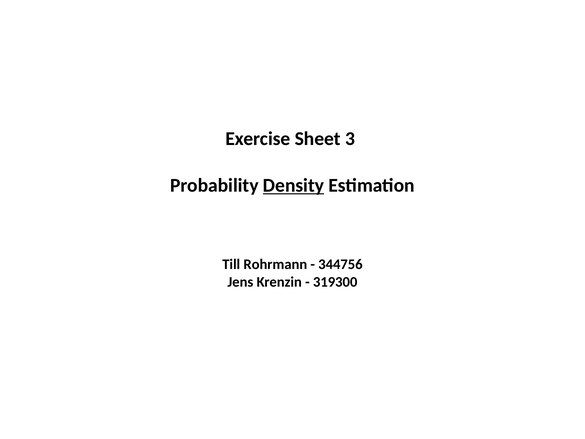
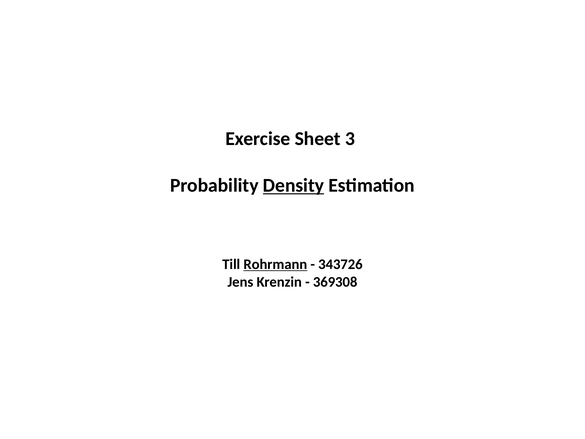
Rohrmann underline: none -> present (275, 264)
344756: 344756 -> 343726 (340, 264)
319300: 319300 -> 369308 (335, 282)
